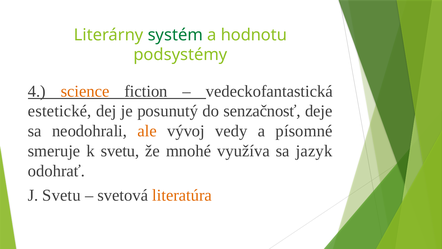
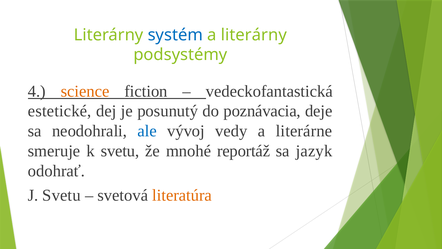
systém colour: green -> blue (175, 35)
a hodnotu: hodnotu -> literárny (254, 35)
senzačnosť: senzačnosť -> poznávacia (262, 111)
ale colour: orange -> blue (147, 131)
písomné: písomné -> literárne (304, 131)
využíva: využíva -> reportáž (244, 151)
